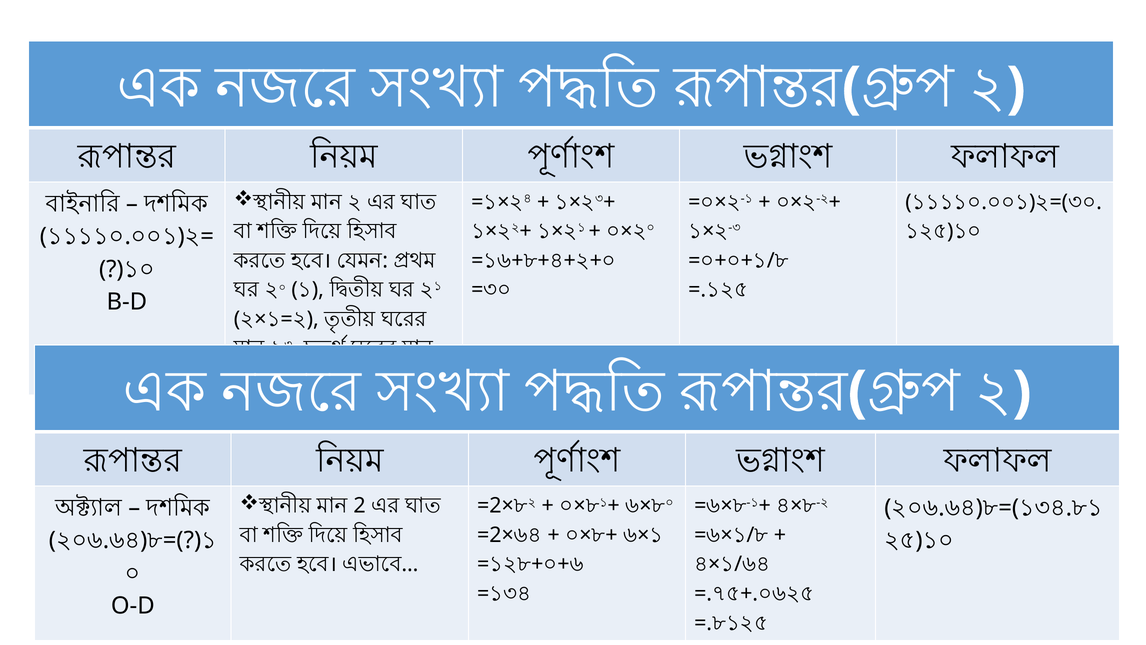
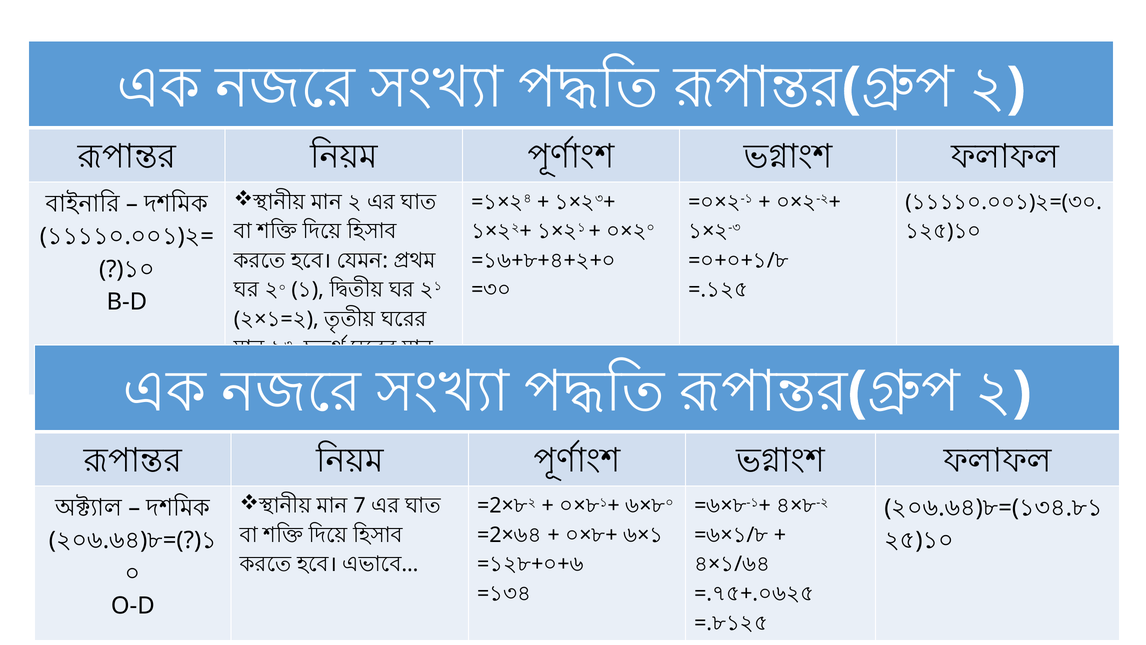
2: 2 -> 7 (360, 506)
